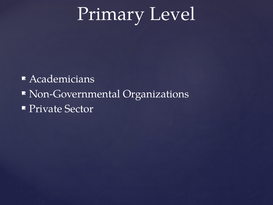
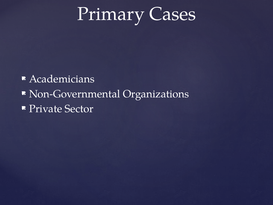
Level: Level -> Cases (173, 14)
